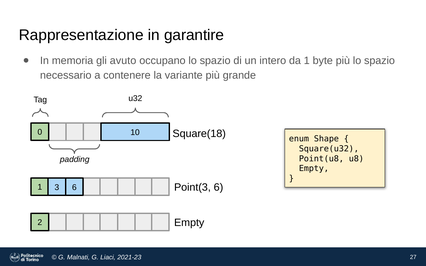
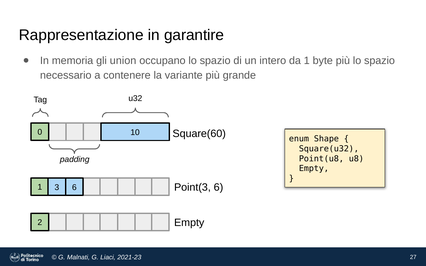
avuto: avuto -> union (123, 61)
Square(18: Square(18 -> Square(60 (199, 134)
